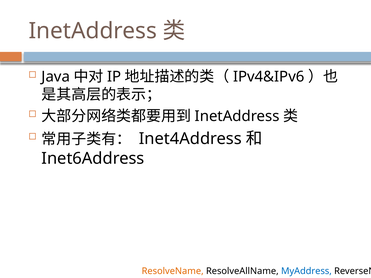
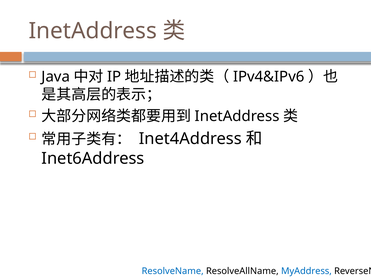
ResolveName colour: orange -> blue (173, 271)
